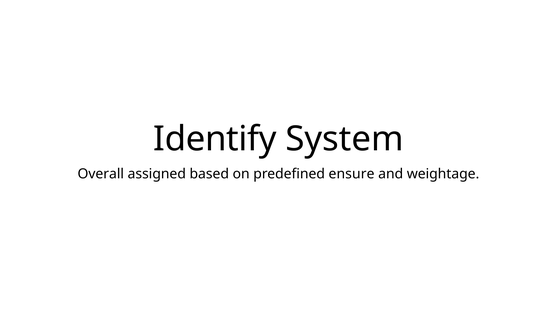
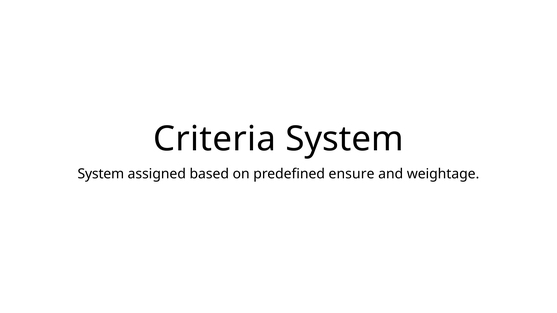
Identify: Identify -> Criteria (215, 139)
Overall: Overall -> System (101, 174)
